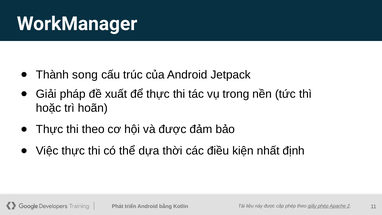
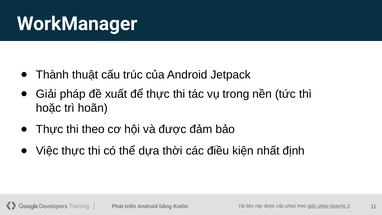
song: song -> thuật (85, 75)
